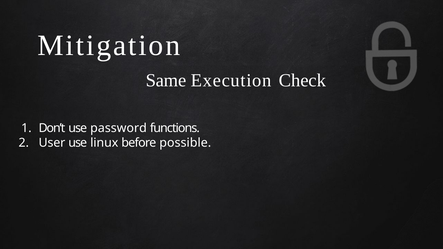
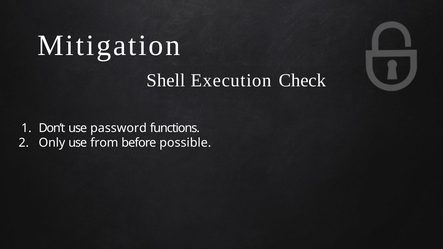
Same: Same -> Shell (166, 80)
User: User -> Only (52, 143)
linux: linux -> from (104, 143)
